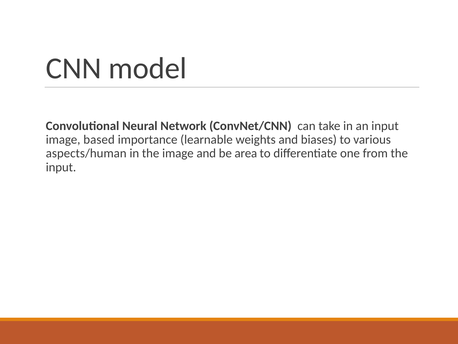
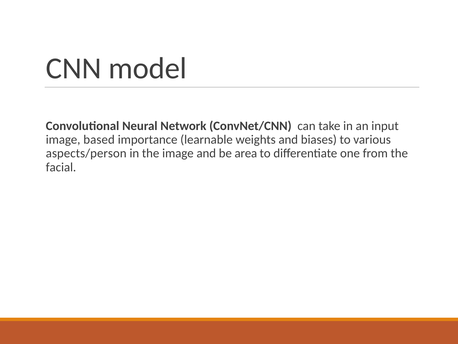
aspects/human: aspects/human -> aspects/person (86, 153)
input: input -> facial (61, 167)
